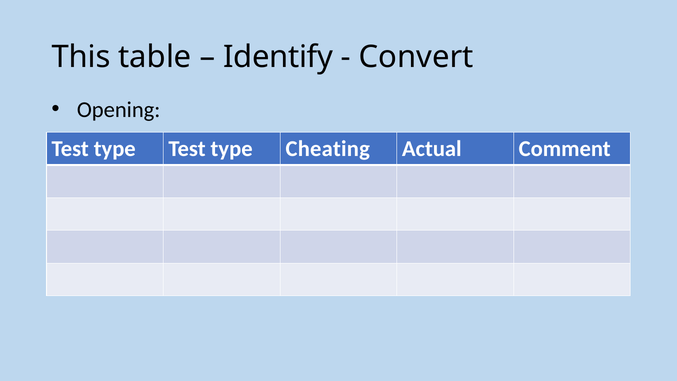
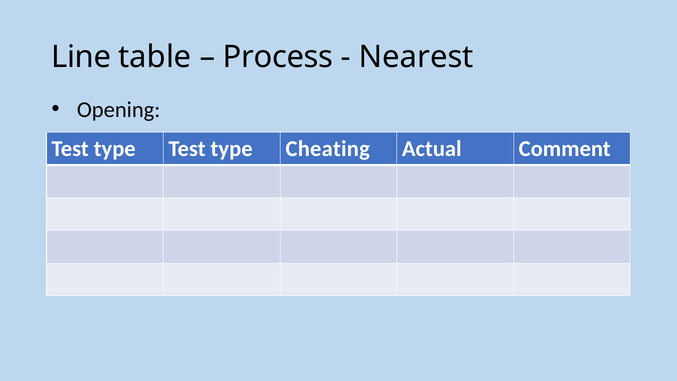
This: This -> Line (81, 57)
Identify: Identify -> Process (278, 57)
Convert: Convert -> Nearest (416, 57)
